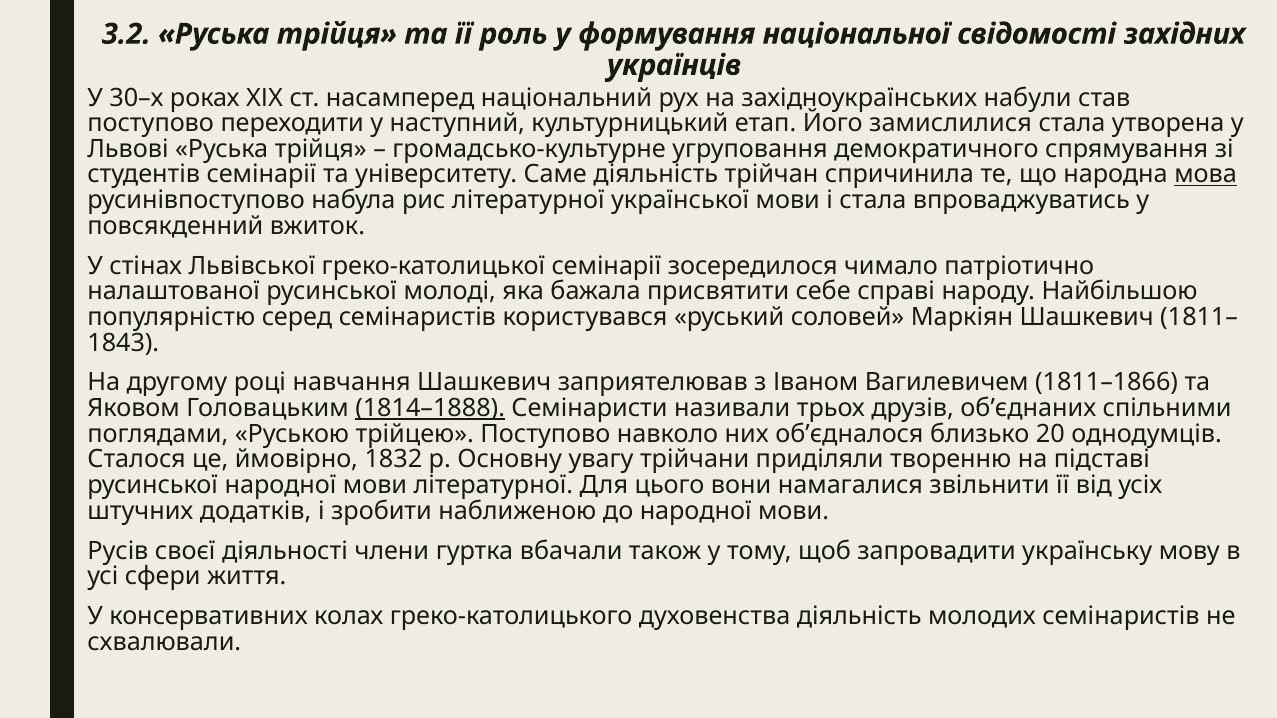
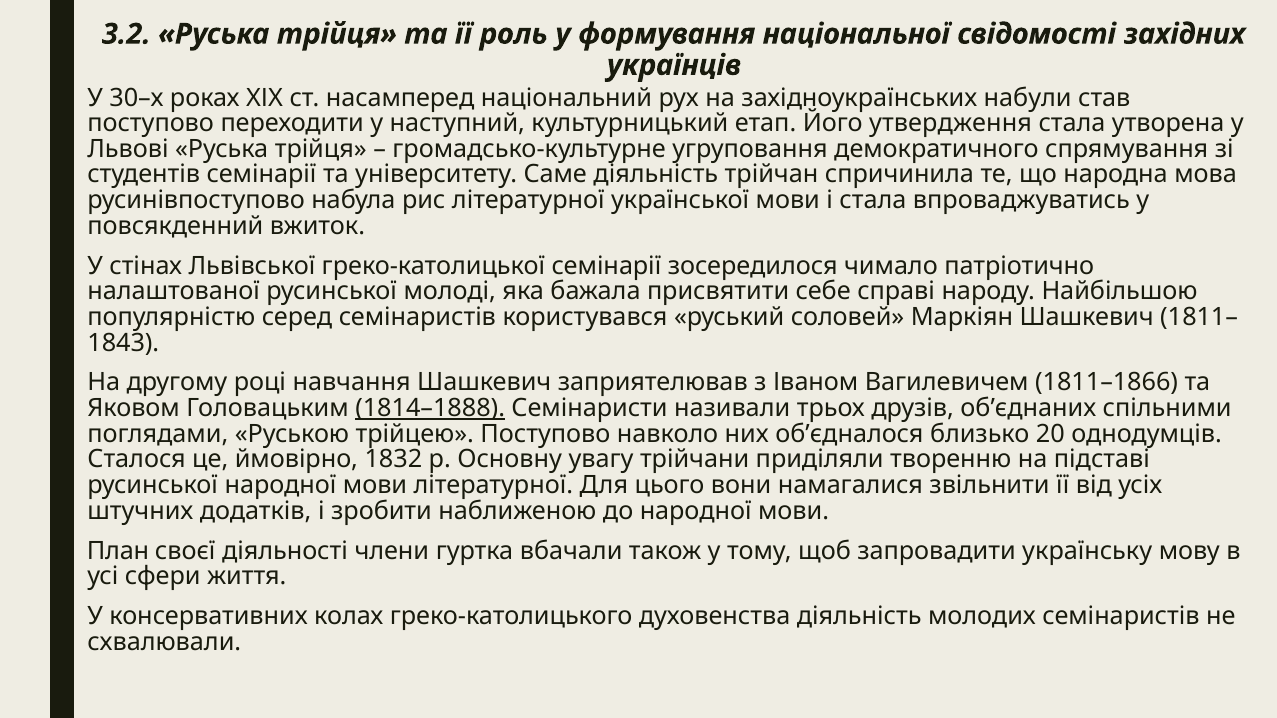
замислилися: замислилися -> утвердження (951, 123)
мова underline: present -> none (1206, 175)
Русів: Русів -> План (118, 551)
